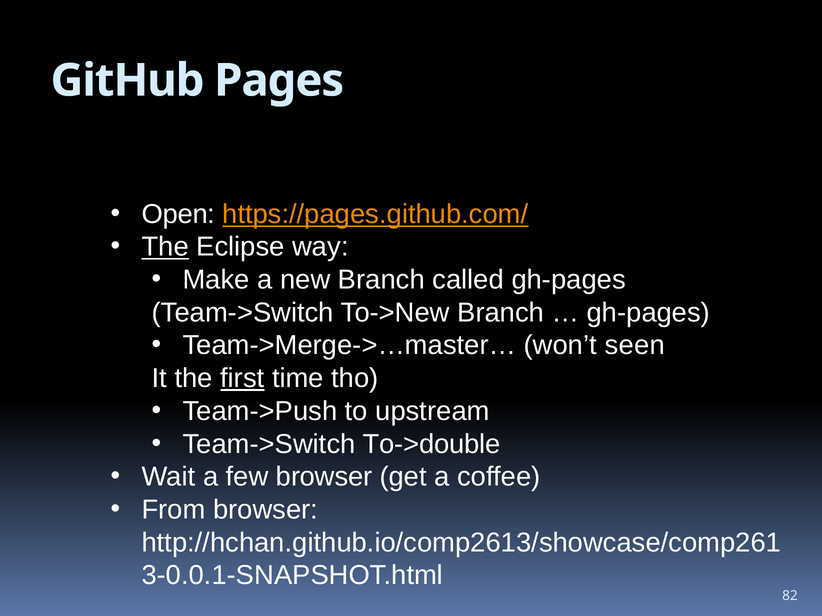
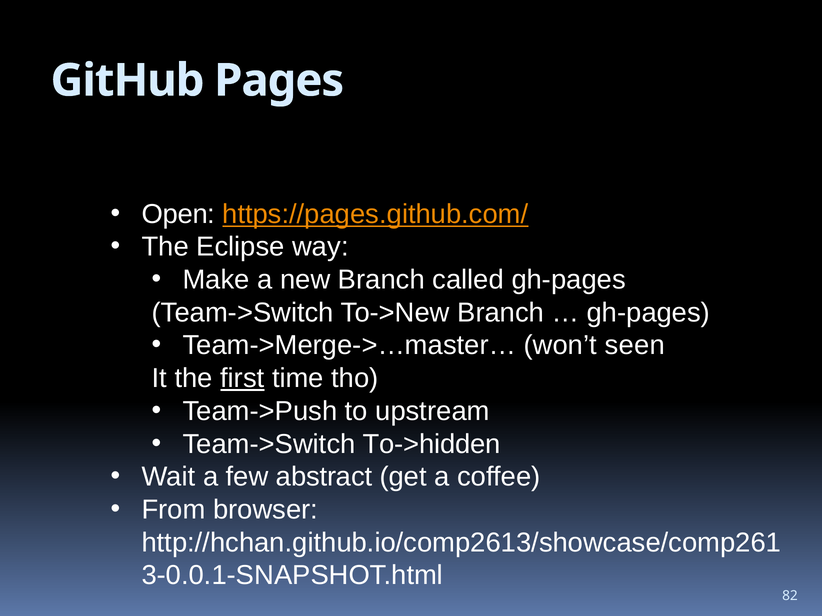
The underline: present -> none (165, 247)
To->double: To->double -> To->hidden (432, 444)
few browser: browser -> abstract (324, 477)
